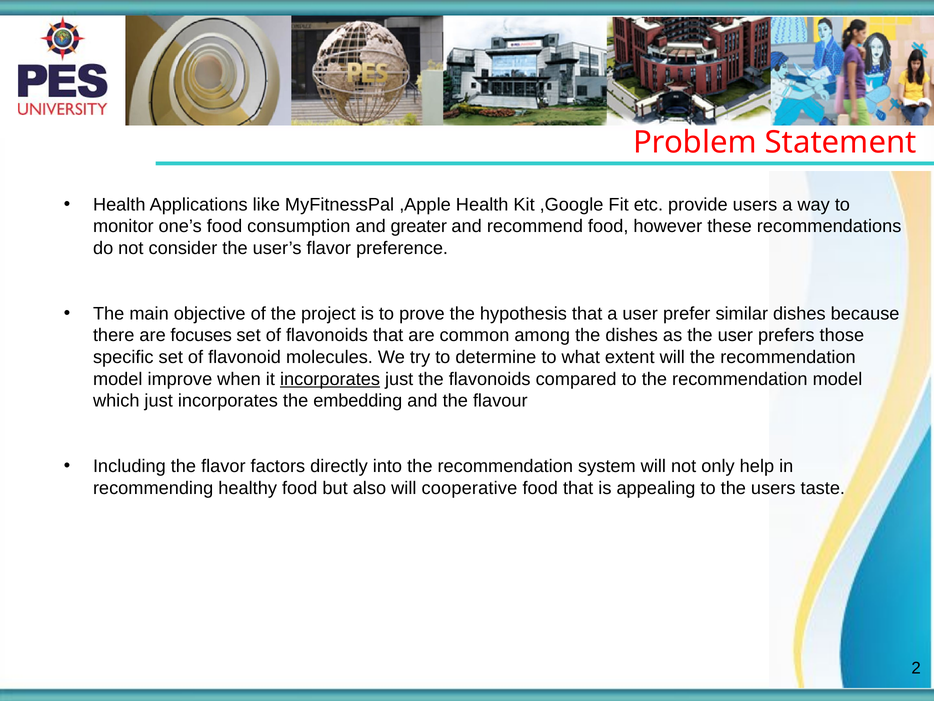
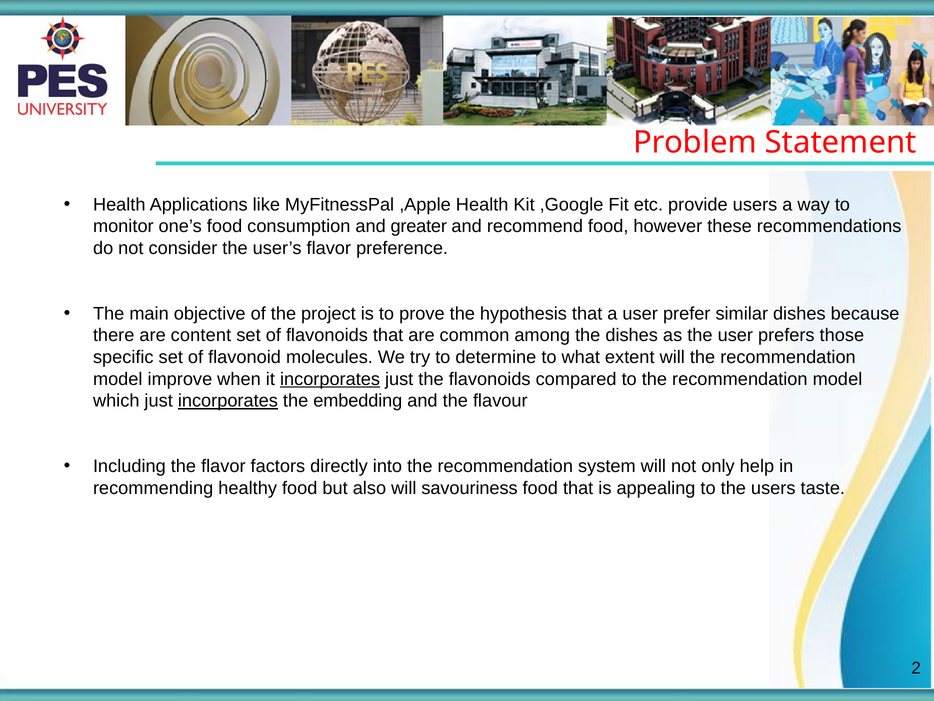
focuses: focuses -> content (201, 335)
incorporates underline: none -> present (228, 401)
cooperative: cooperative -> savouriness (470, 488)
